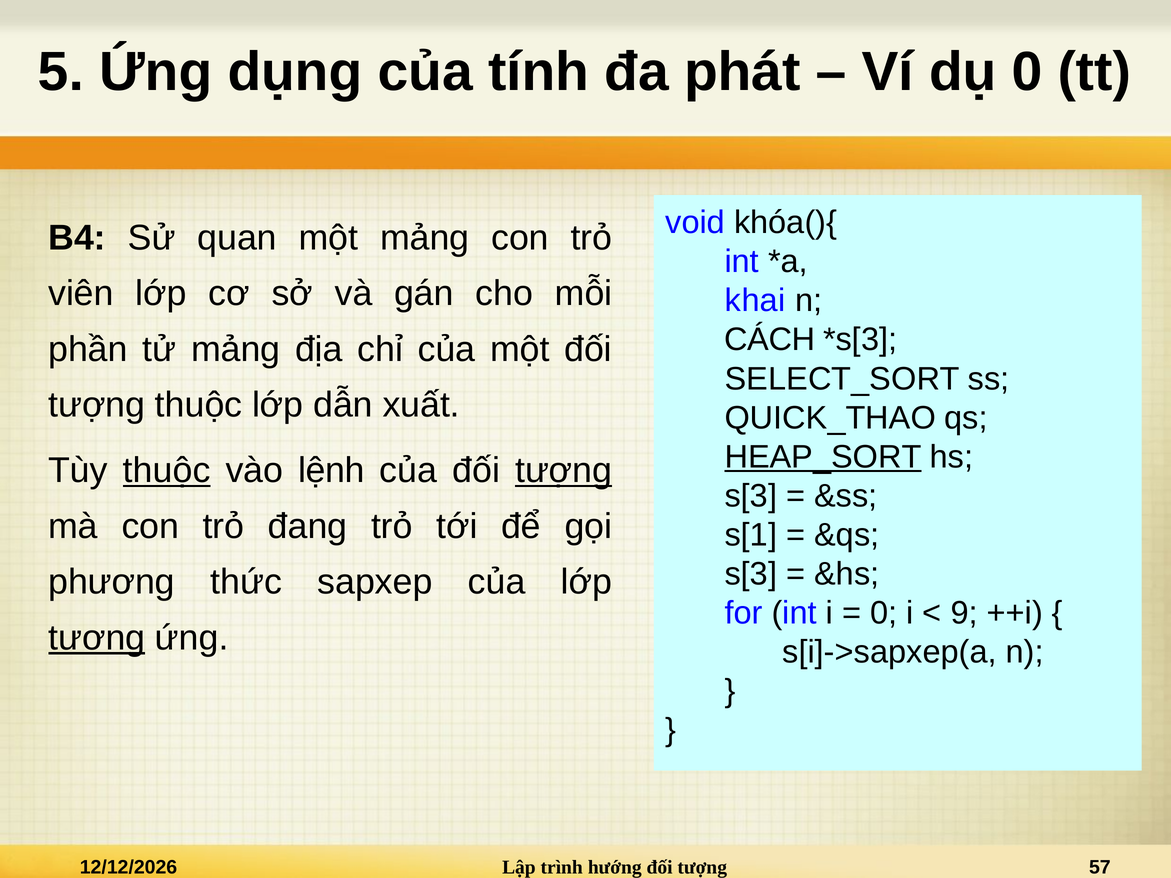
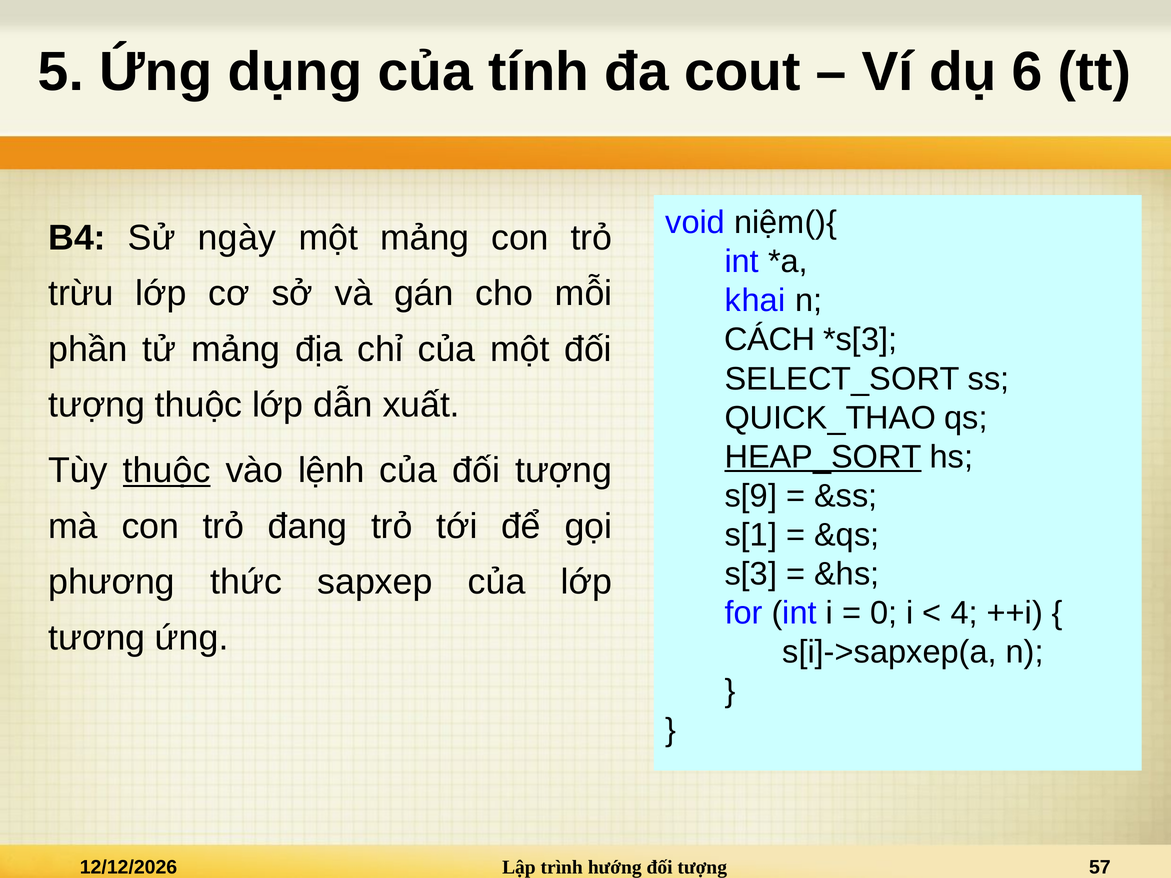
phát: phát -> cout (742, 72)
dụ 0: 0 -> 6 (1027, 72)
khóa(){: khóa(){ -> niệm(){ (786, 223)
quan: quan -> ngày (237, 238)
viên: viên -> trừu (81, 294)
tượng underline: present -> none (564, 471)
s[3: s[3 -> s[9 (751, 496)
9: 9 -> 4 (964, 613)
tương underline: present -> none (97, 638)
